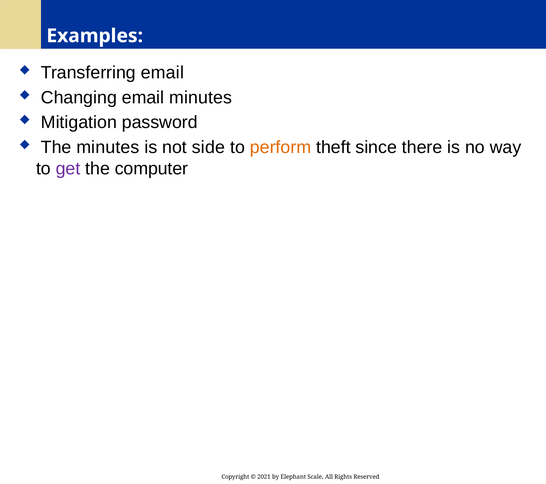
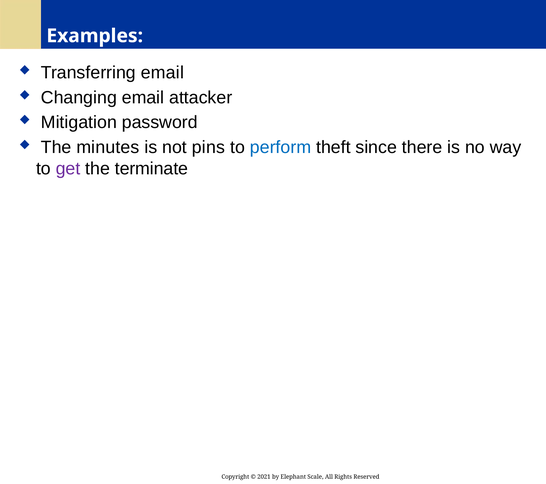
email minutes: minutes -> attacker (201, 97)
side: side -> pins (208, 147)
perform colour: orange -> blue (281, 147)
computer: computer -> terminate (151, 168)
